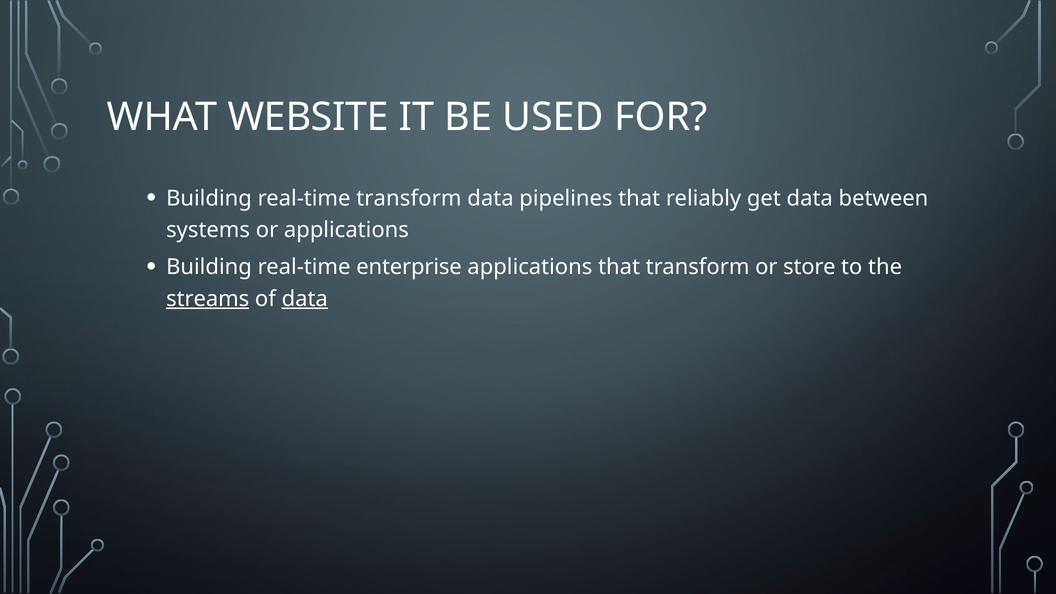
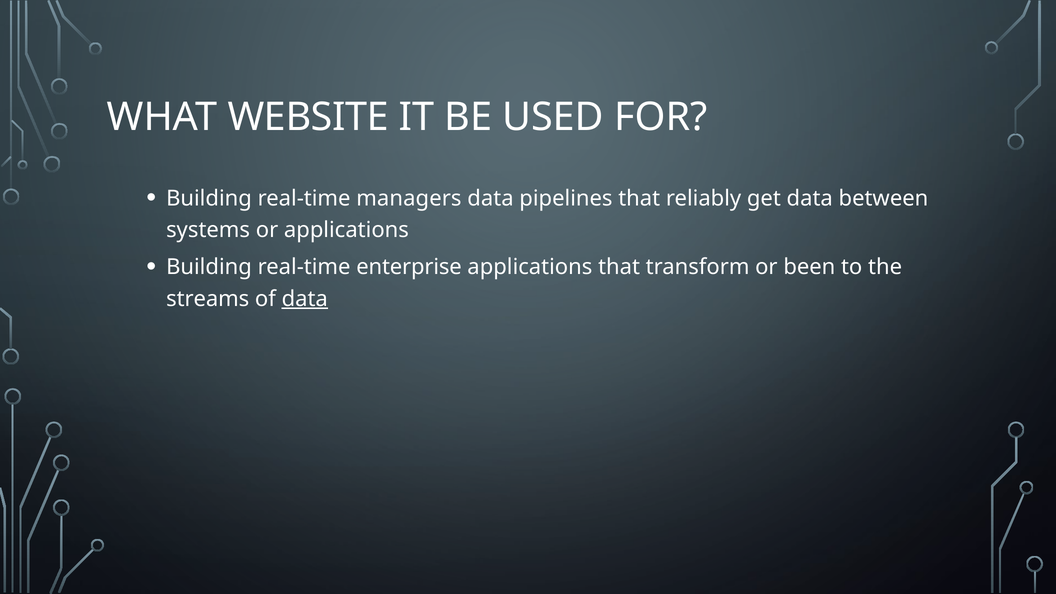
real-time transform: transform -> managers (409, 198)
store: store -> been (809, 267)
streams underline: present -> none (208, 299)
